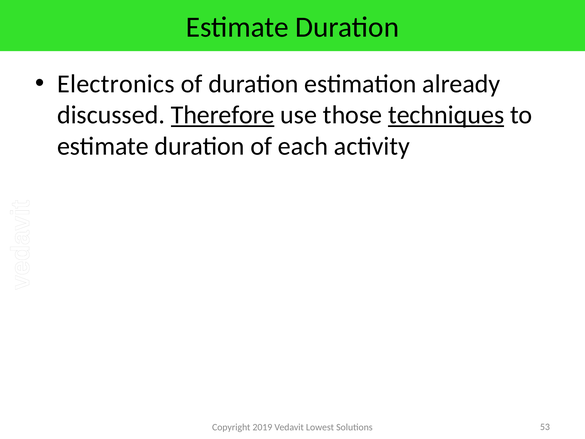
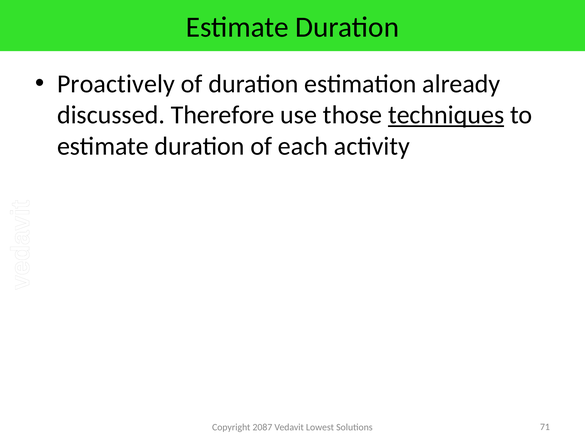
Electronics: Electronics -> Proactively (116, 84)
Therefore underline: present -> none (223, 115)
2019: 2019 -> 2087 (262, 427)
53: 53 -> 71 (545, 427)
